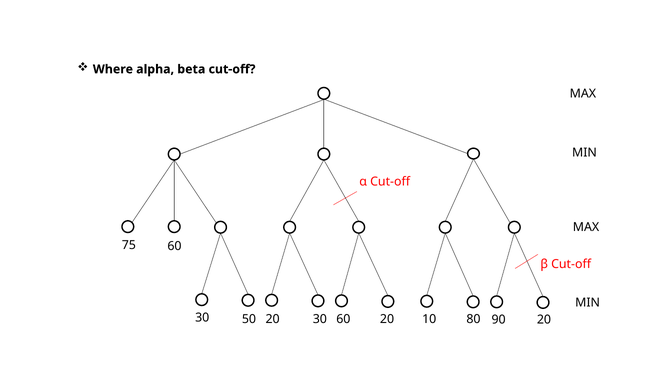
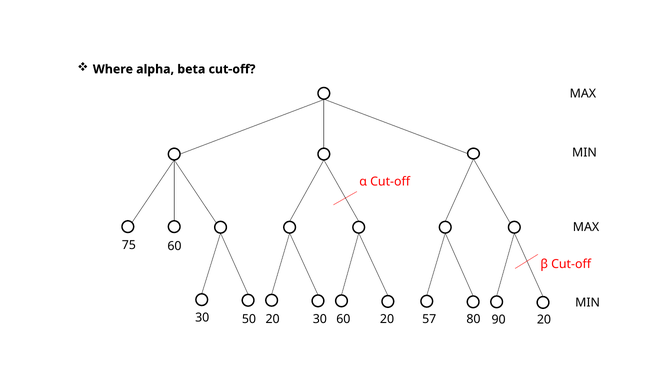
10: 10 -> 57 (429, 319)
